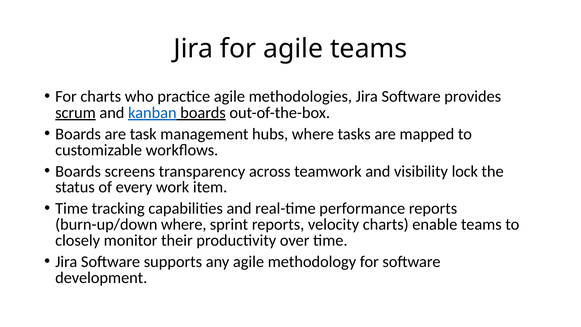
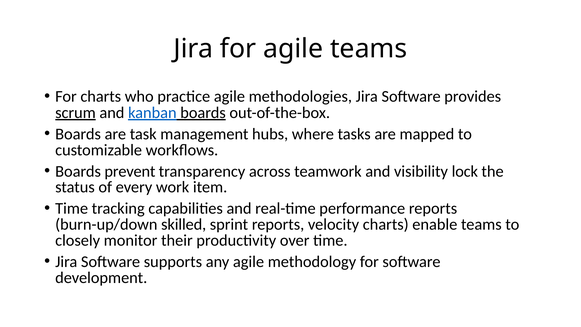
screens: screens -> prevent (130, 171)
burn-up/down where: where -> skilled (184, 224)
